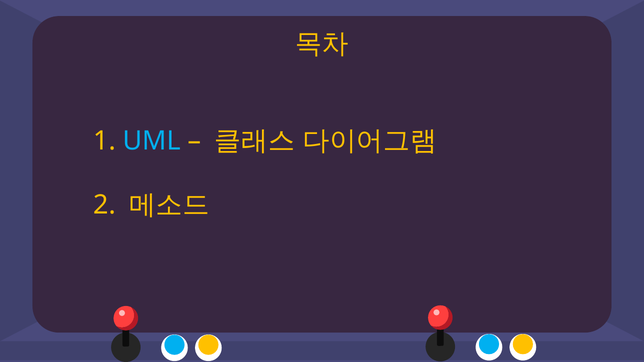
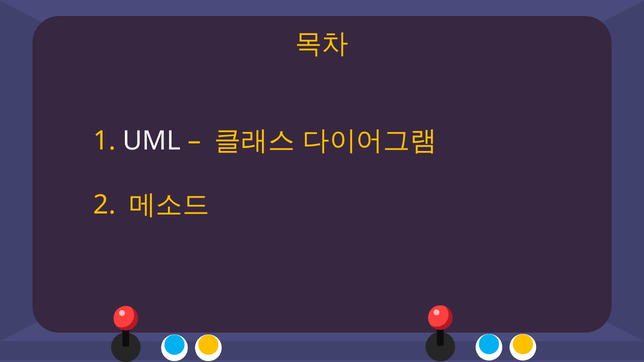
UML colour: light blue -> white (152, 141)
